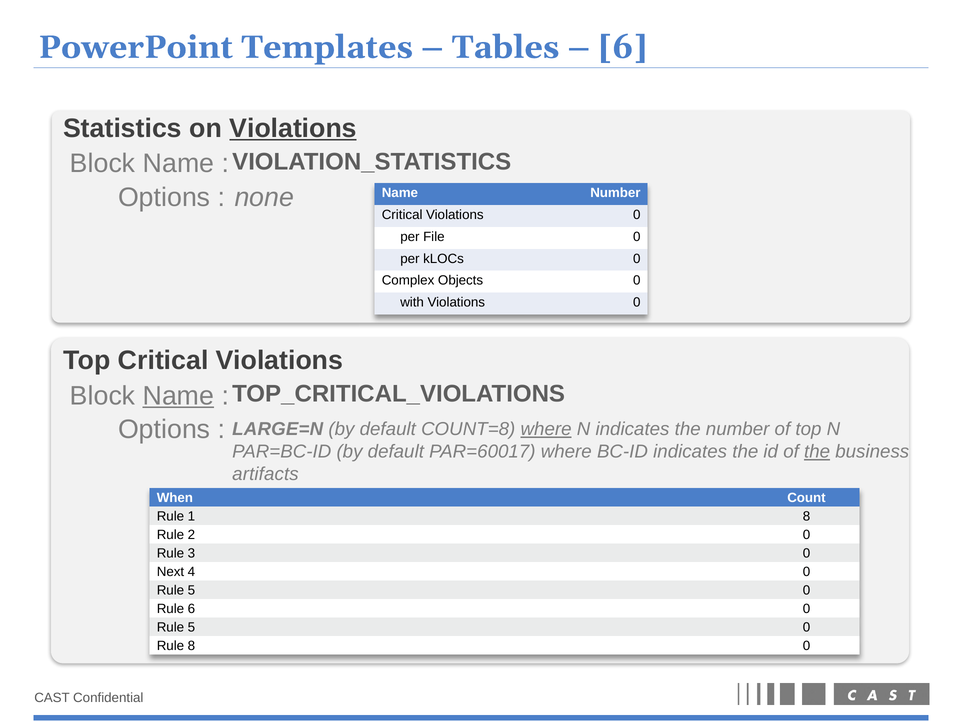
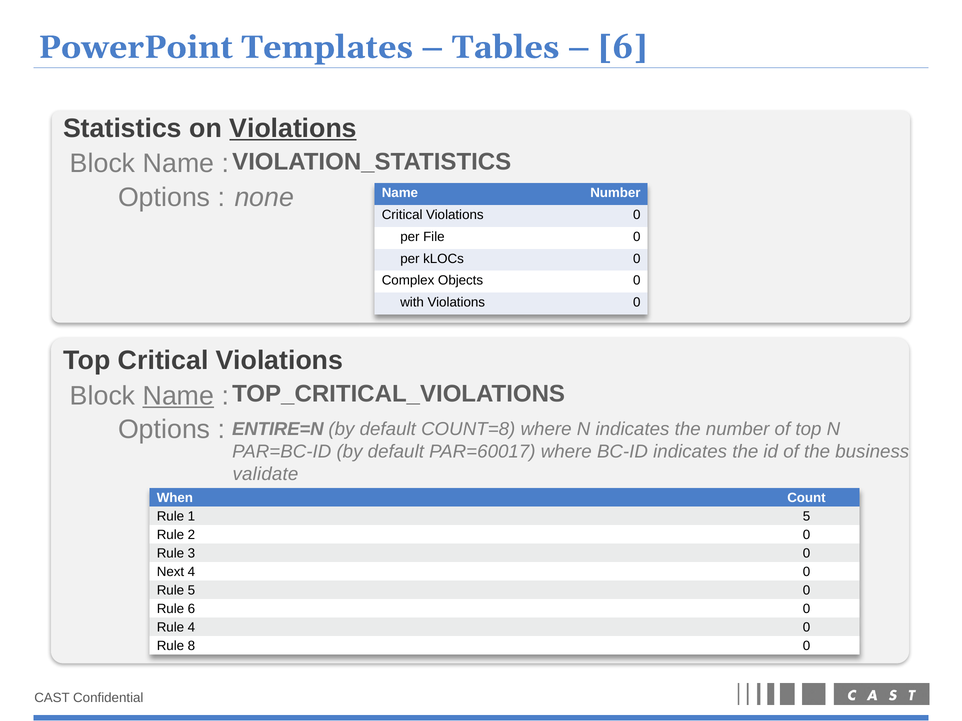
LARGE=N: LARGE=N -> ENTIRE=N (278, 430)
where underline: present -> none (546, 430)
the underline: present -> none (817, 452)
artifacts: artifacts -> validate (265, 474)
1 8: 8 -> 5 (806, 517)
5: 5 -> 4 (191, 628)
